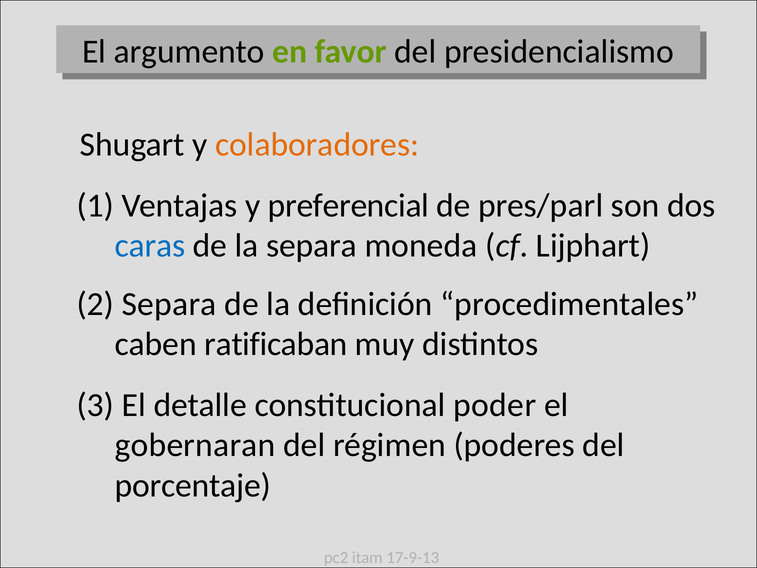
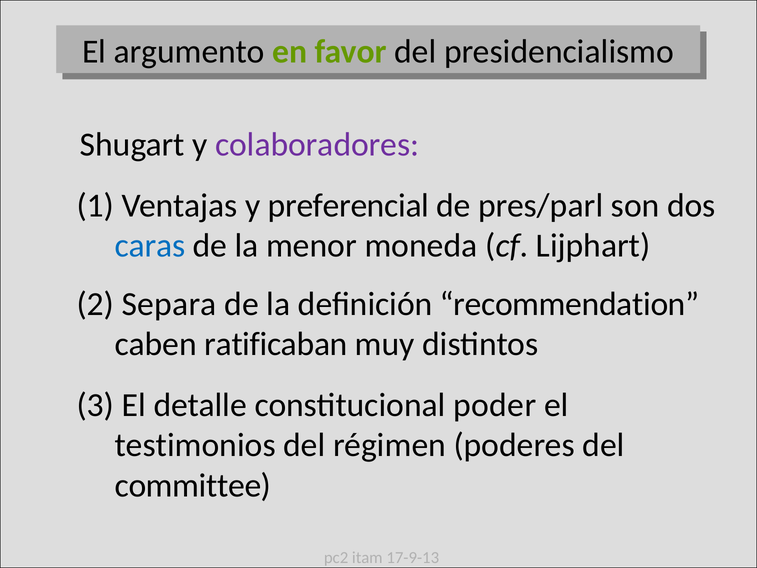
colaboradores colour: orange -> purple (317, 144)
la separa: separa -> menor (312, 246)
procedimentales: procedimentales -> recommendation (569, 304)
gobernaran: gobernaran -> testimonios (195, 445)
porcentaje: porcentaje -> committee (193, 486)
